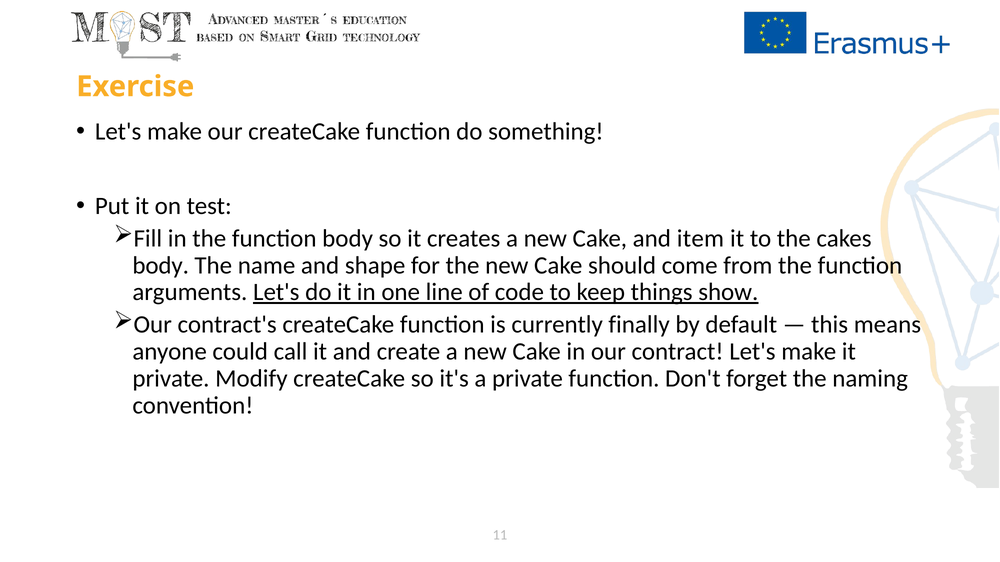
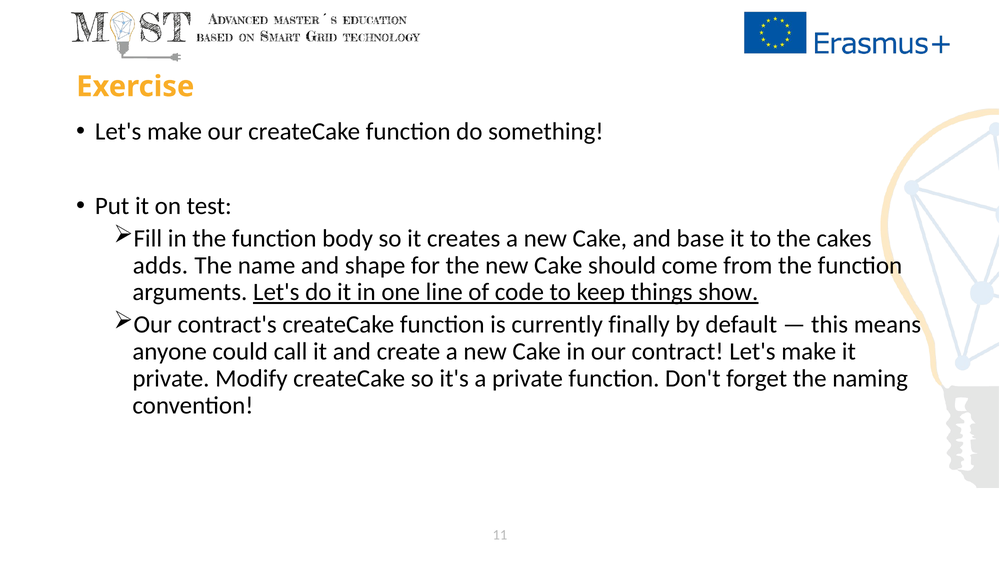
item: item -> base (700, 239)
body: body -> adds (161, 265)
